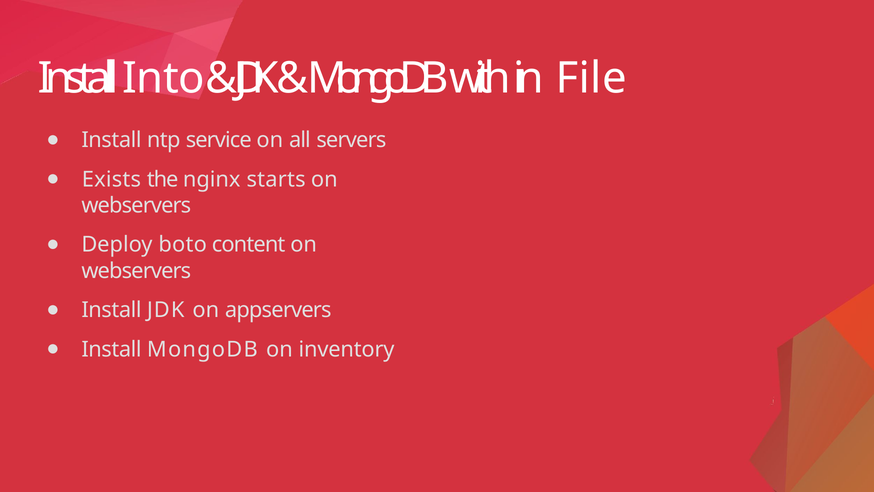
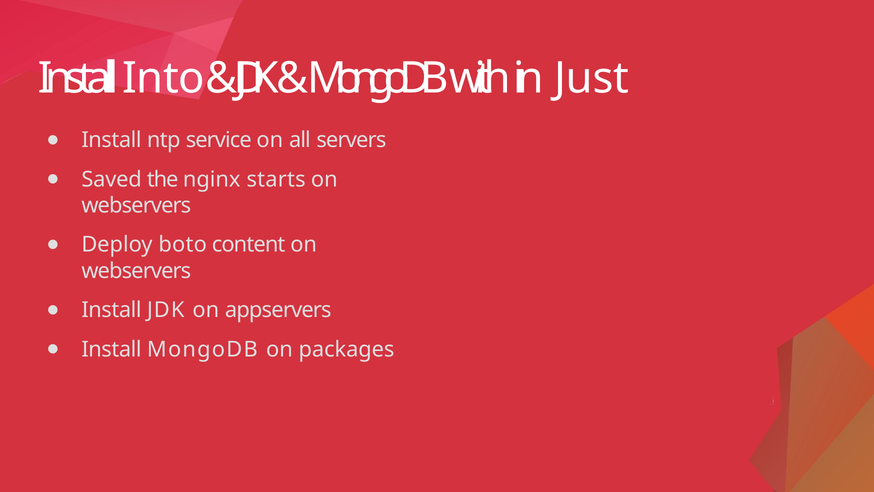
File: File -> Just (592, 78)
Exists: Exists -> Saved (112, 179)
inventory: inventory -> packages (347, 349)
